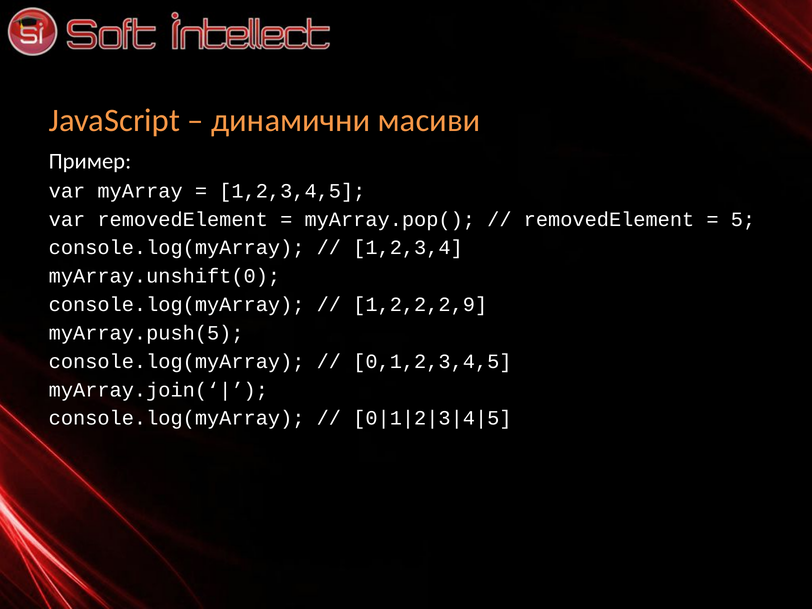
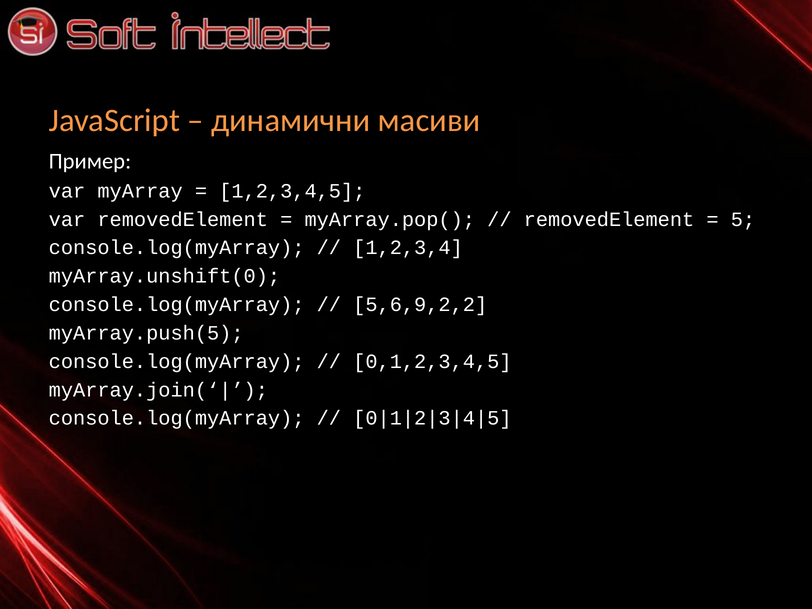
1,2,2,2,9: 1,2,2,2,9 -> 5,6,9,2,2 (420, 305)
